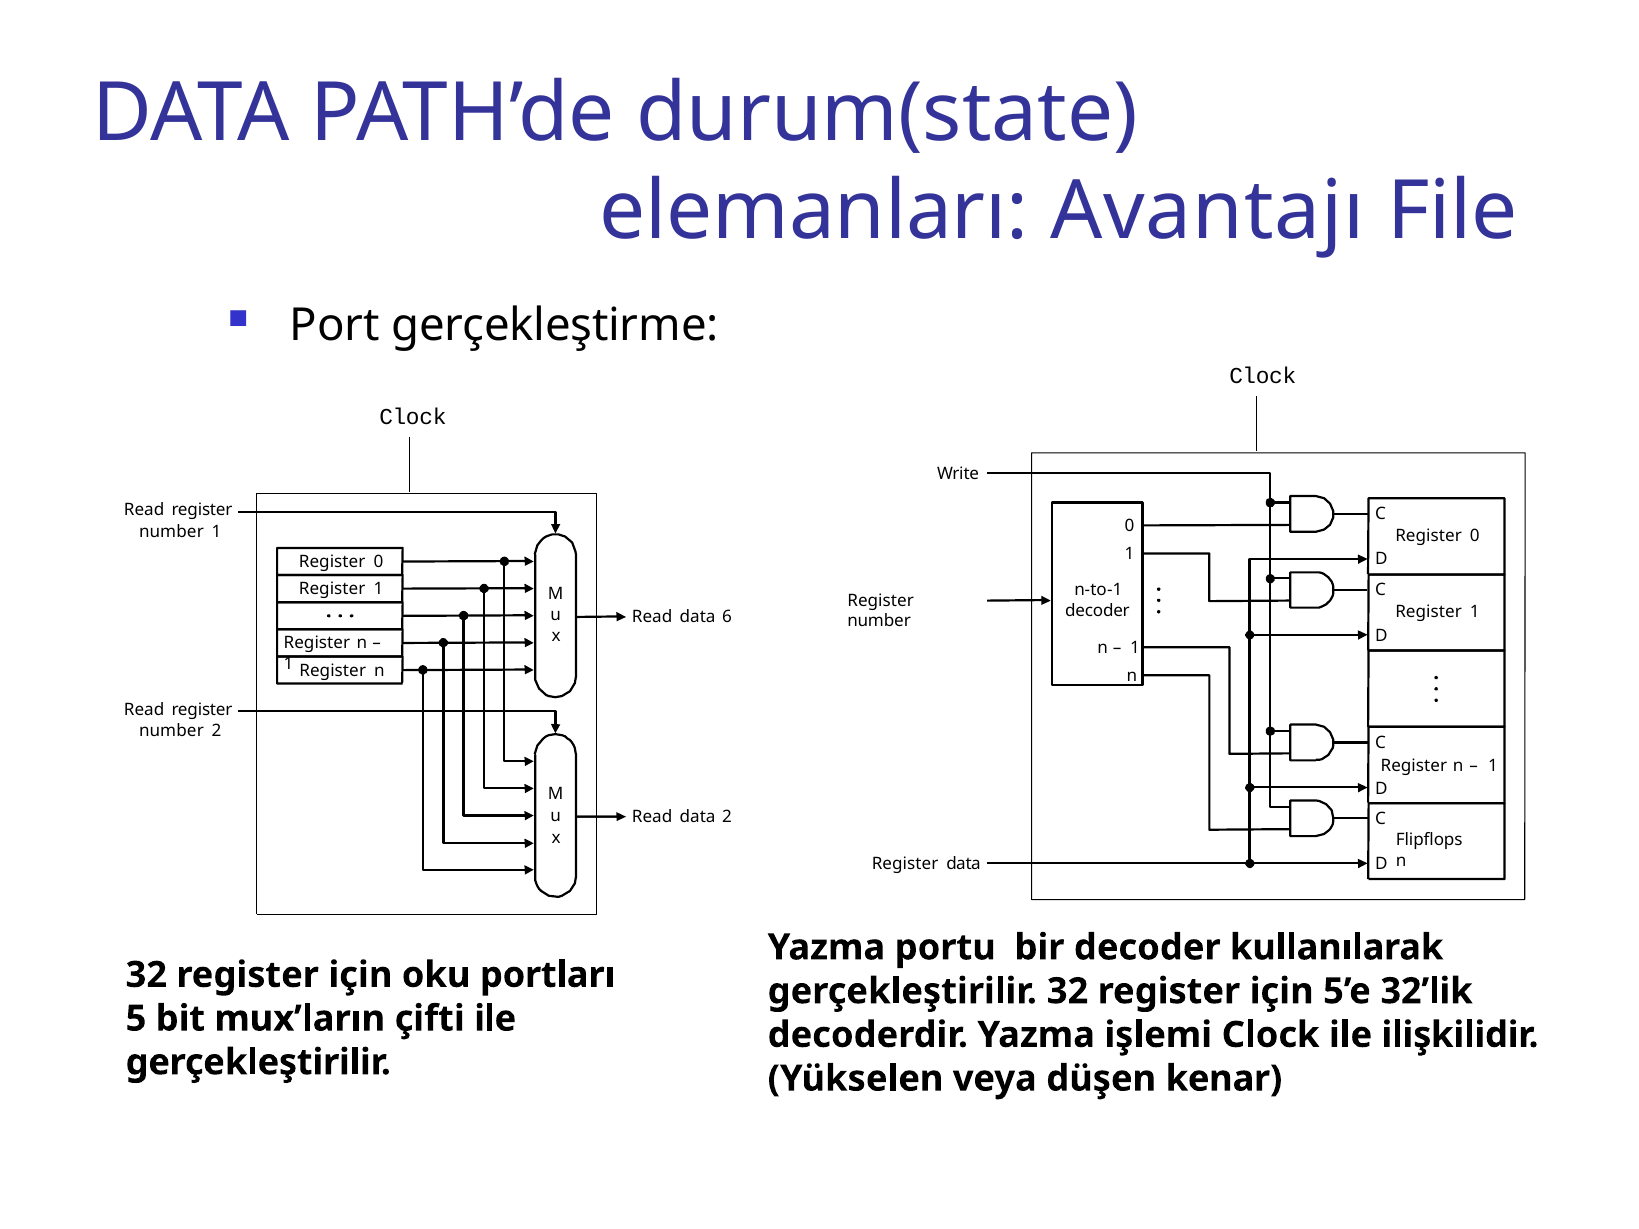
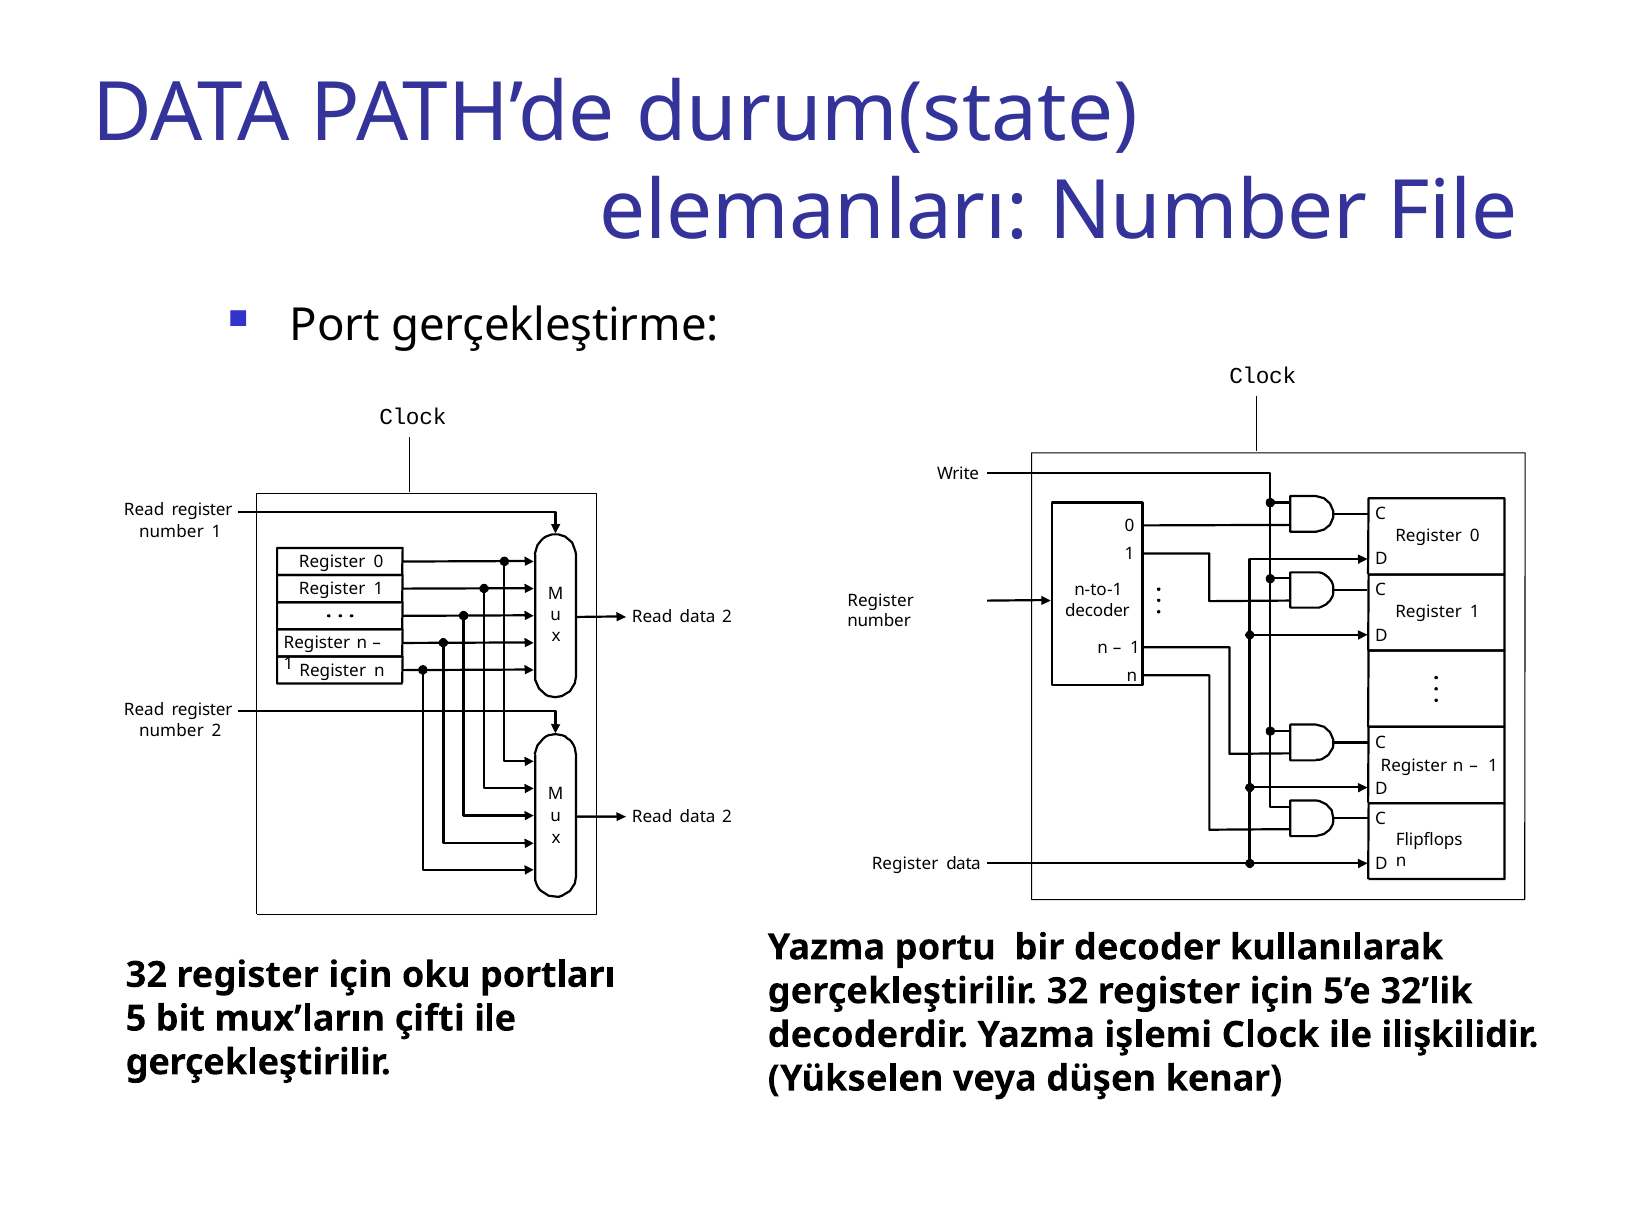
elemanları Avantajı: Avantajı -> Number (1208, 211)
6: 6 -> 2 (727, 617)
